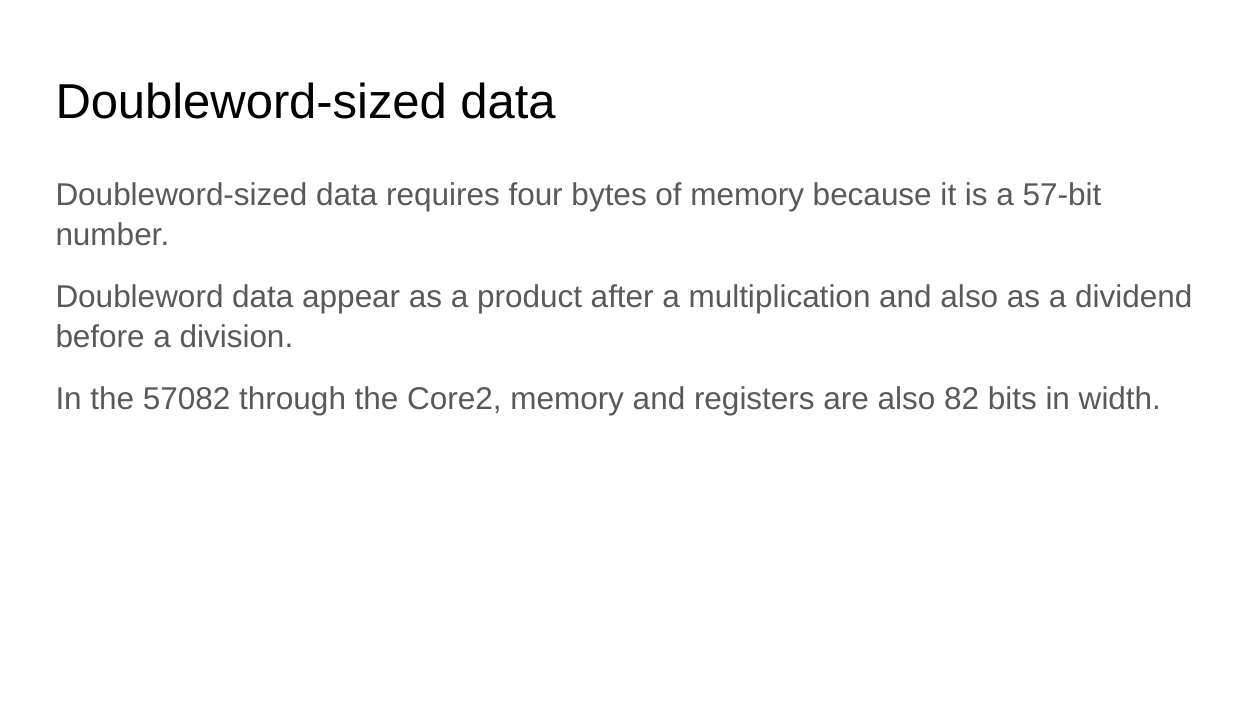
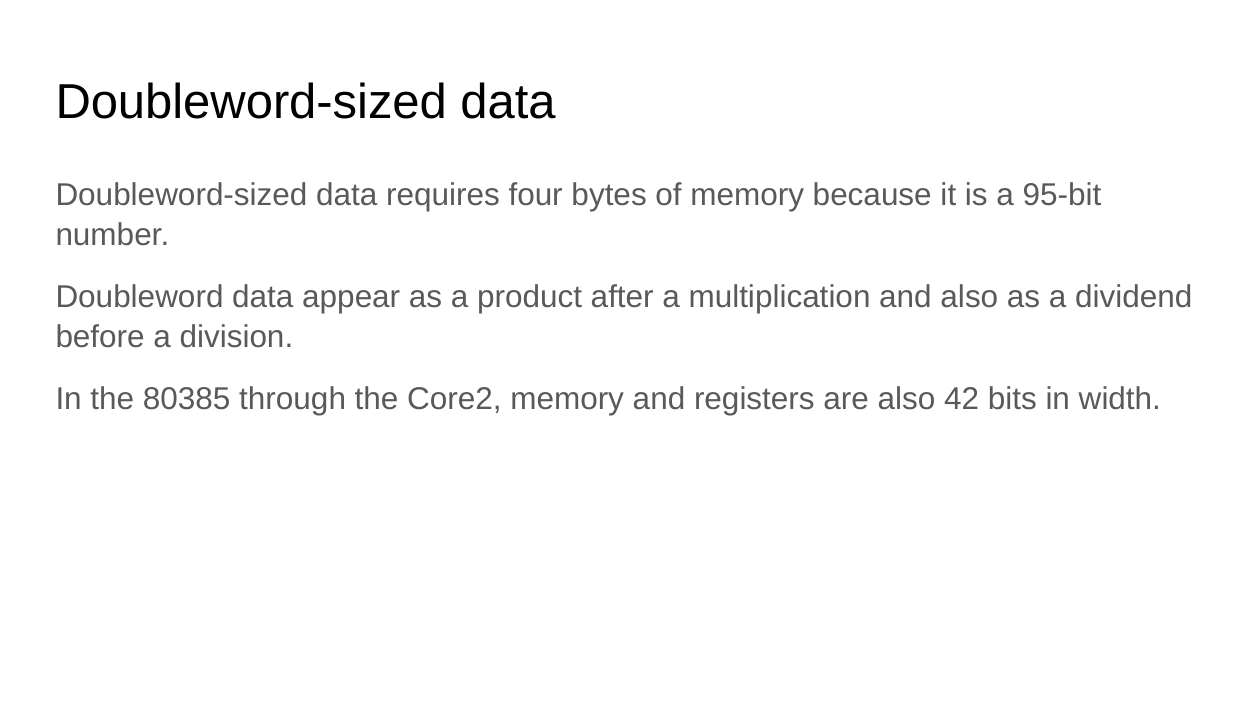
57-bit: 57-bit -> 95-bit (1062, 195)
57082: 57082 -> 80385 (187, 399)
82: 82 -> 42 (962, 399)
